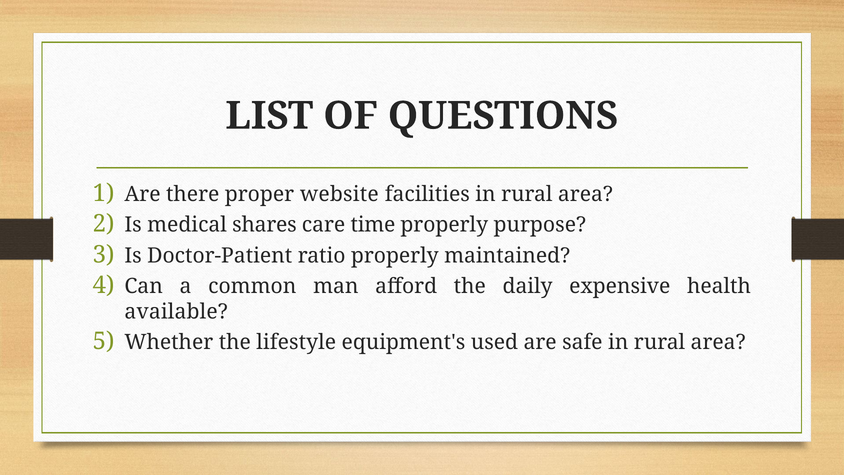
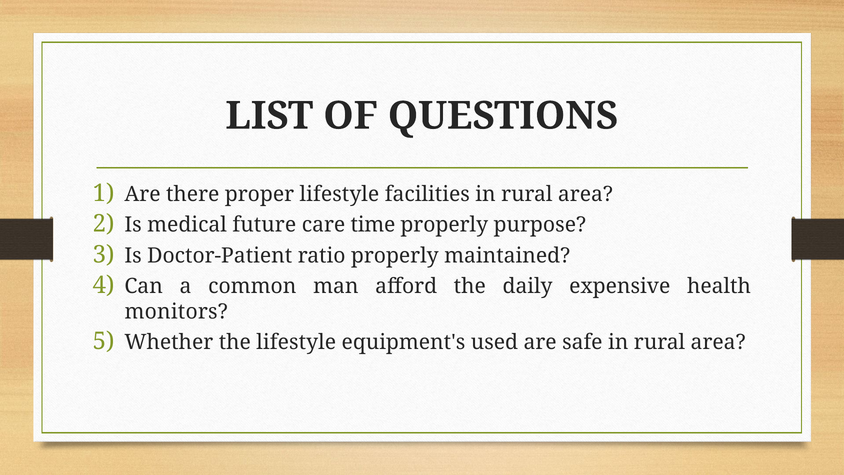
proper website: website -> lifestyle (339, 194)
shares: shares -> future (264, 225)
available: available -> monitors (176, 311)
